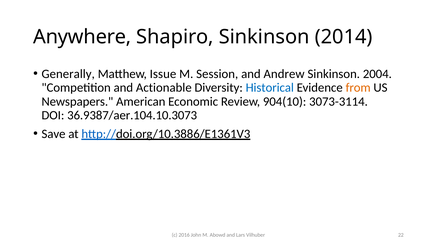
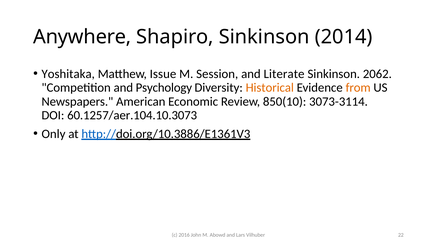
Generally: Generally -> Yoshitaka (68, 74)
Andrew: Andrew -> Literate (284, 74)
2004: 2004 -> 2062 (377, 74)
Actionable: Actionable -> Psychology (164, 88)
Historical colour: blue -> orange (270, 88)
904(10: 904(10 -> 850(10 (285, 101)
36.9387/aer.104.10.3073: 36.9387/aer.104.10.3073 -> 60.1257/aer.104.10.3073 (132, 115)
Save: Save -> Only (53, 134)
